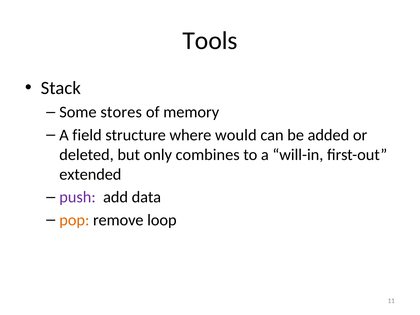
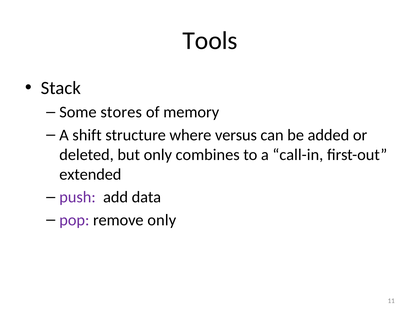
field: field -> shift (87, 135)
would: would -> versus (236, 135)
will-in: will-in -> call-in (298, 155)
pop colour: orange -> purple (74, 220)
remove loop: loop -> only (162, 220)
